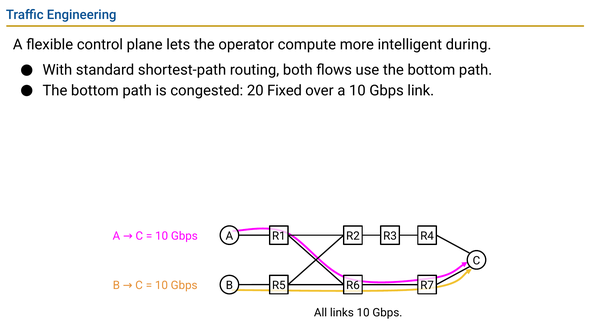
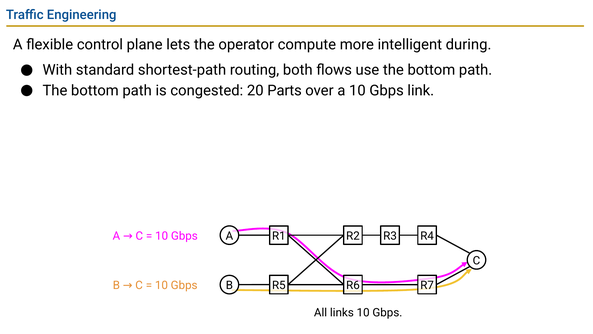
Fixed: Fixed -> Parts (285, 90)
